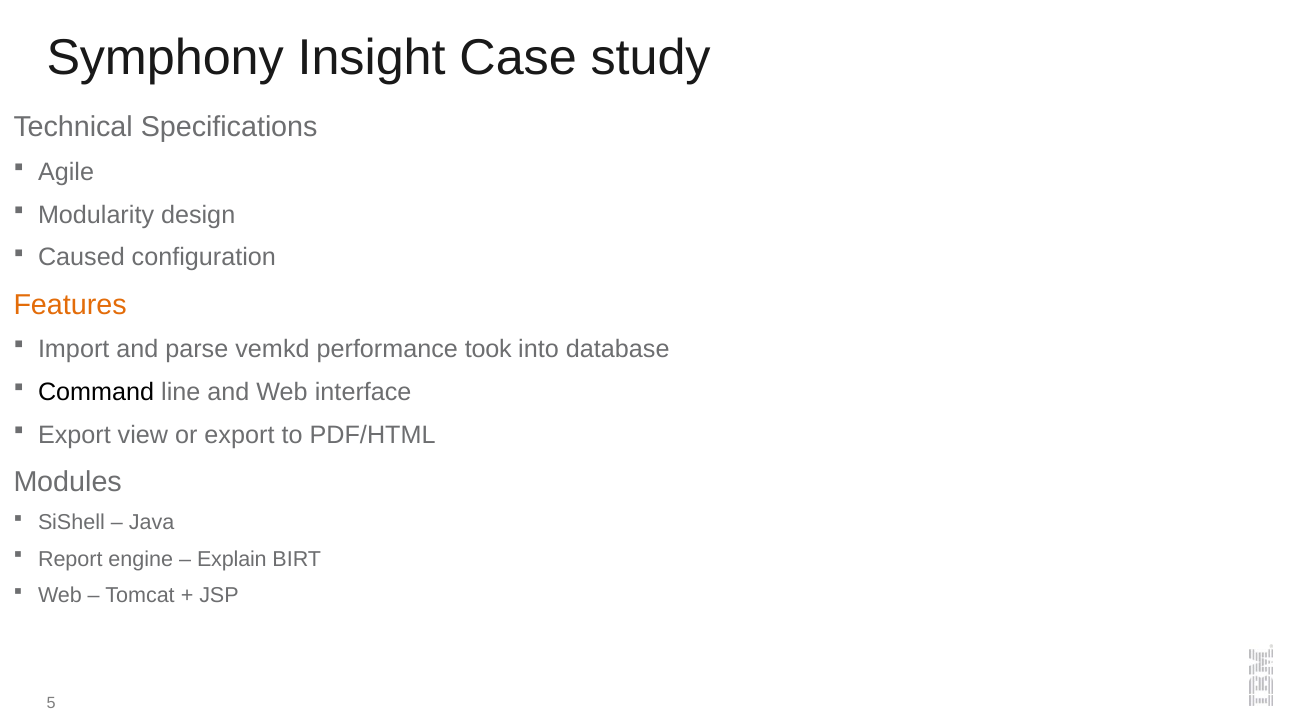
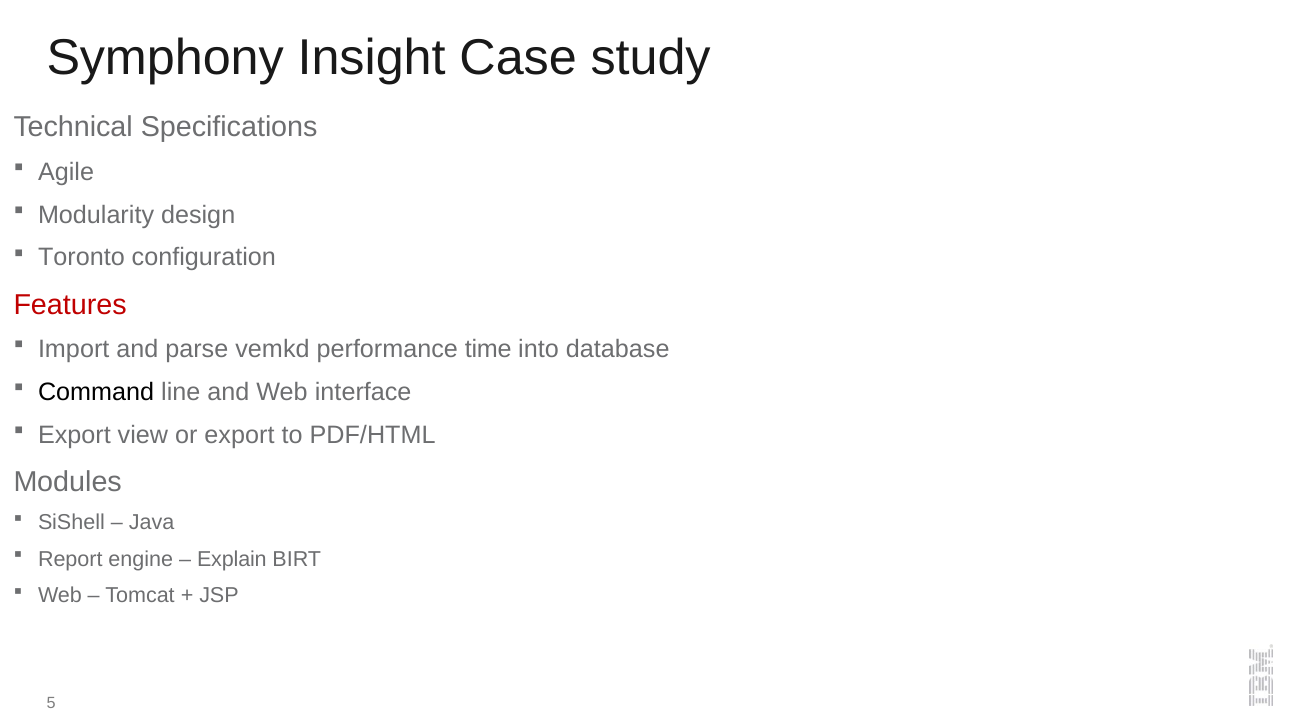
Caused: Caused -> Toronto (81, 258)
Features colour: orange -> red (70, 304)
took: took -> time (488, 349)
